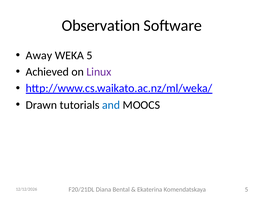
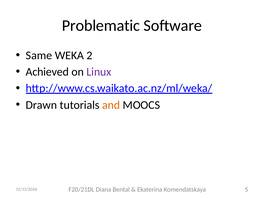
Observation: Observation -> Problematic (101, 26)
Away: Away -> Same (39, 55)
WEKA 5: 5 -> 2 (90, 55)
and colour: blue -> orange (111, 105)
